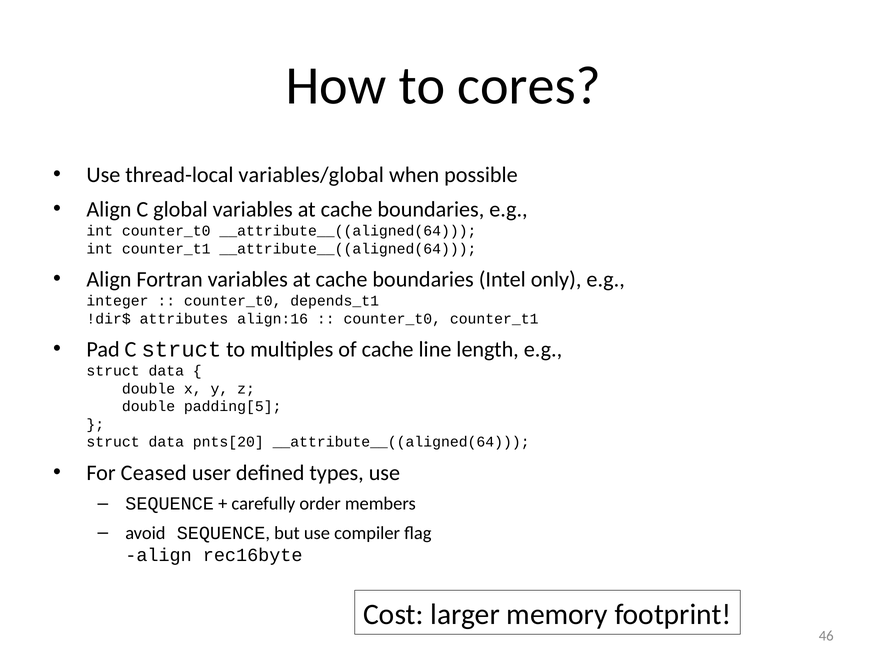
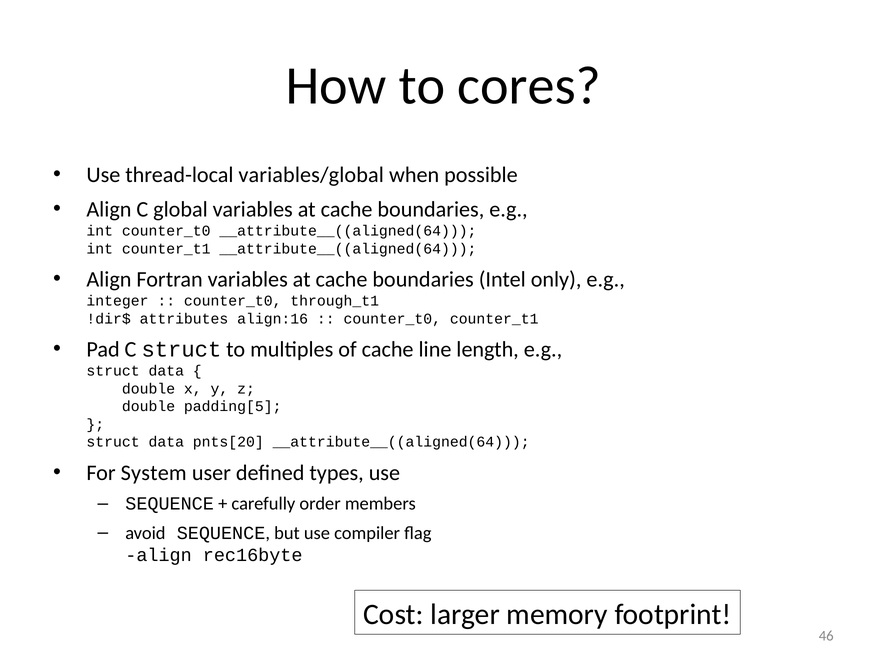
depends_t1: depends_t1 -> through_t1 (335, 301)
Ceased: Ceased -> System (154, 472)
